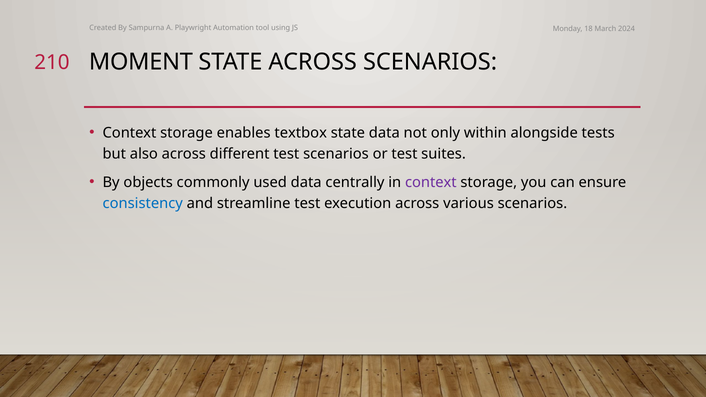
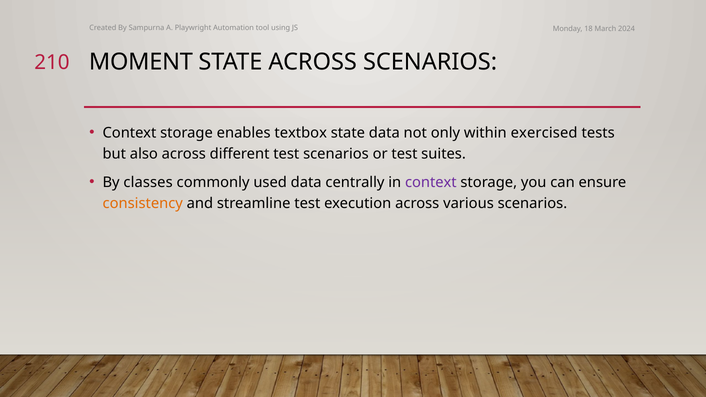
alongside: alongside -> exercised (544, 133)
objects: objects -> classes (148, 182)
consistency colour: blue -> orange (143, 204)
